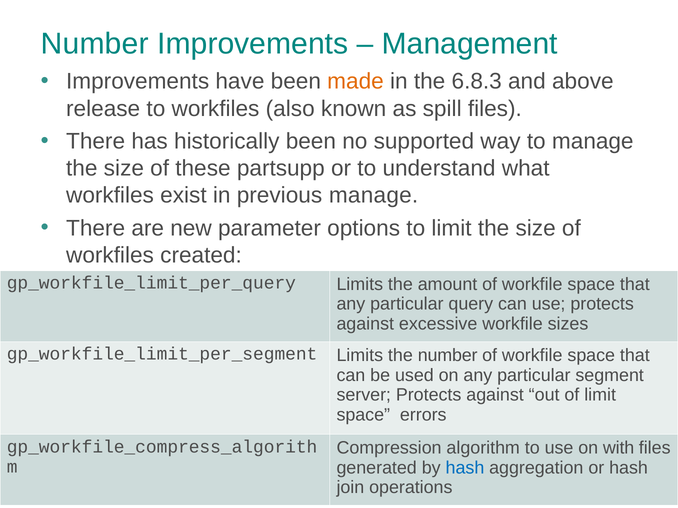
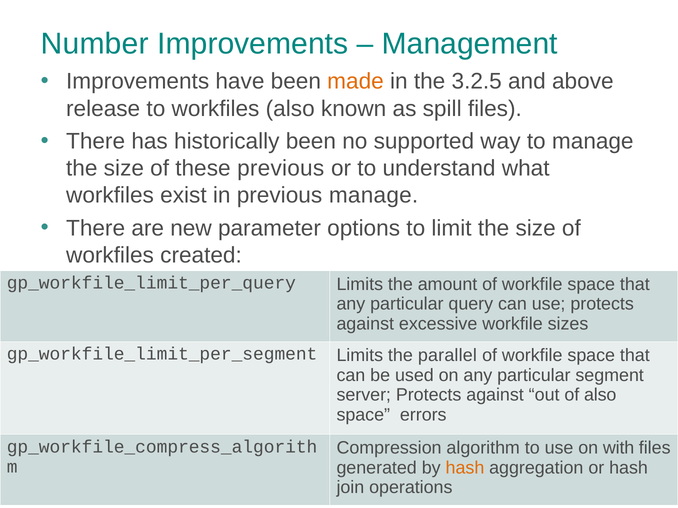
6.8.3: 6.8.3 -> 3.2.5 (477, 82)
these partsupp: partsupp -> previous (281, 169)
the number: number -> parallel (447, 356)
of limit: limit -> also (600, 395)
hash colour: blue -> orange (465, 468)
